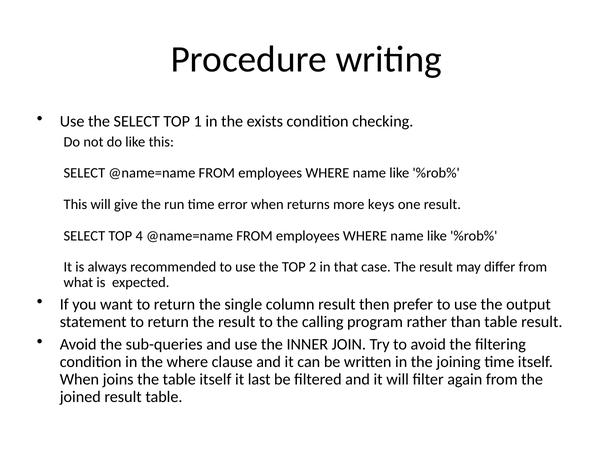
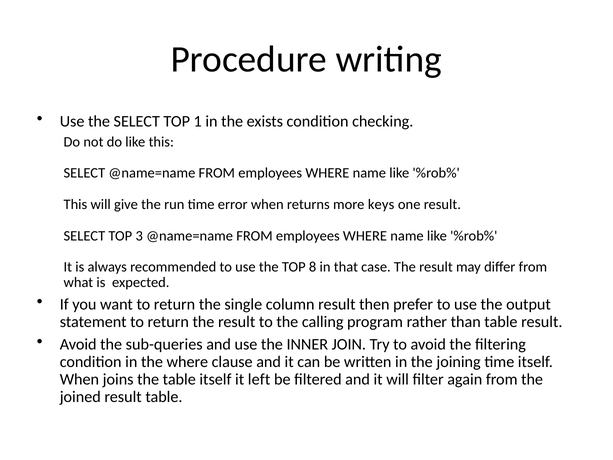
4: 4 -> 3 (139, 236)
2: 2 -> 8 (313, 267)
last: last -> left (259, 379)
